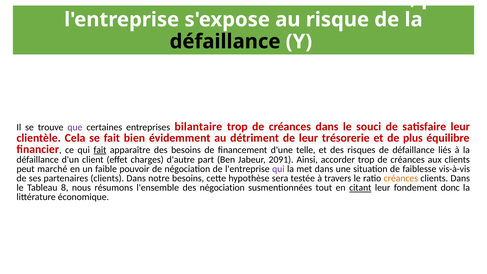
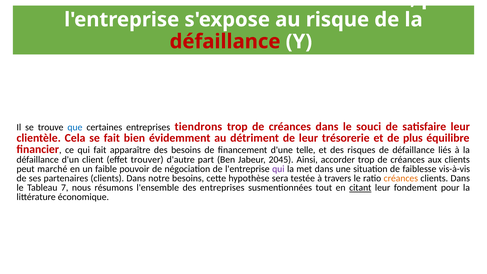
défaillance colour: black -> red (225, 42)
que colour: purple -> blue (75, 127)
bilantaire: bilantaire -> tiendrons (198, 127)
fait underline: present -> none (100, 150)
charges: charges -> trouver (147, 160)
2091: 2091 -> 2045 (281, 160)
8: 8 -> 7 (65, 188)
des négociation: négociation -> entreprises (222, 188)
donc: donc -> pour (450, 188)
